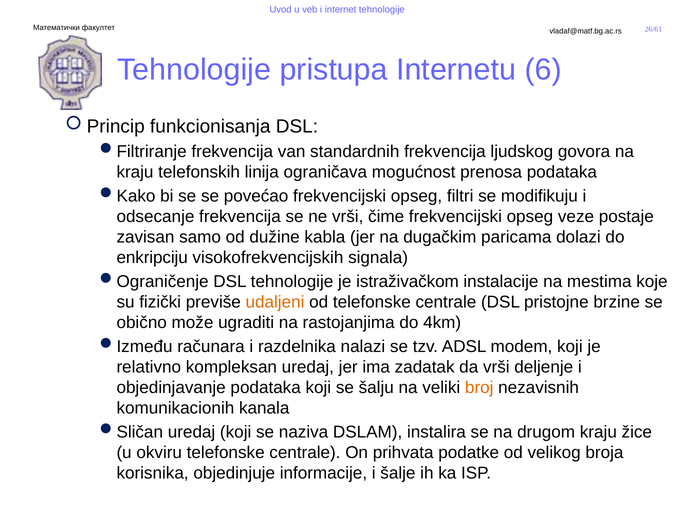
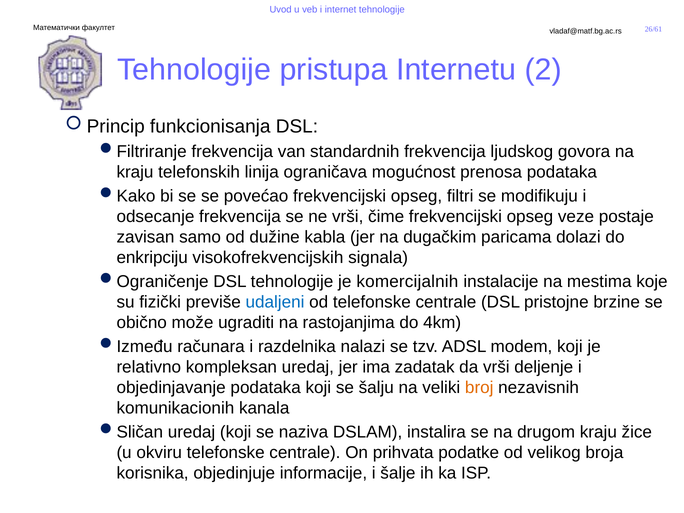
6: 6 -> 2 (543, 70)
istraživačkom: istraživačkom -> komercijalnih (407, 282)
udaljeni colour: orange -> blue (275, 302)
